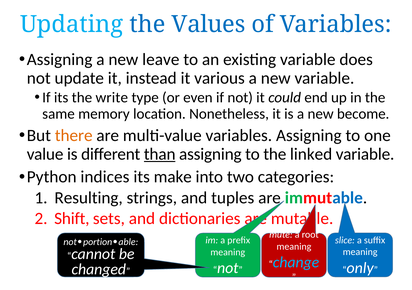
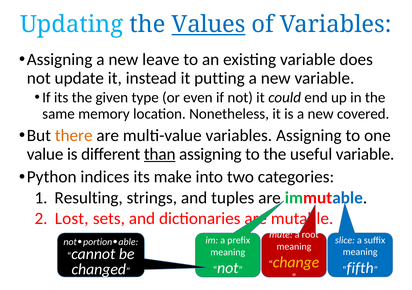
Values underline: none -> present (209, 24)
various: various -> putting (219, 78)
write: write -> given (112, 98)
become: become -> covered (363, 114)
linked: linked -> useful (311, 154)
Shift: Shift -> Lost (72, 219)
change colour: light blue -> yellow (296, 263)
only: only -> fifth (360, 268)
